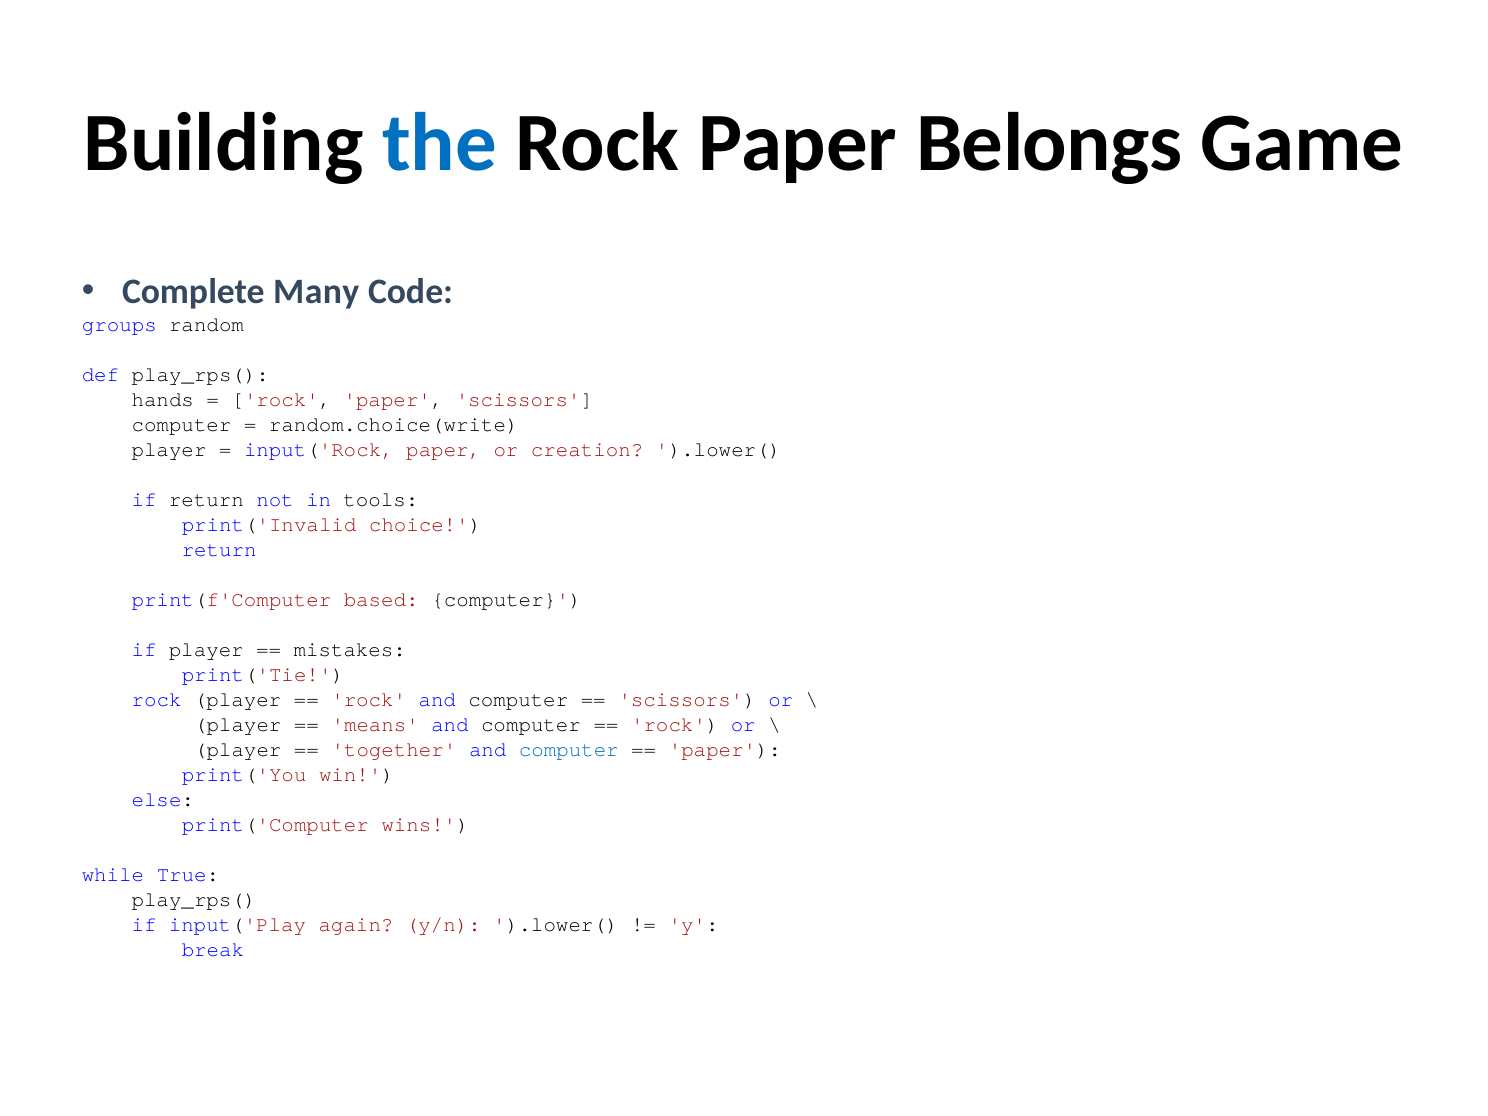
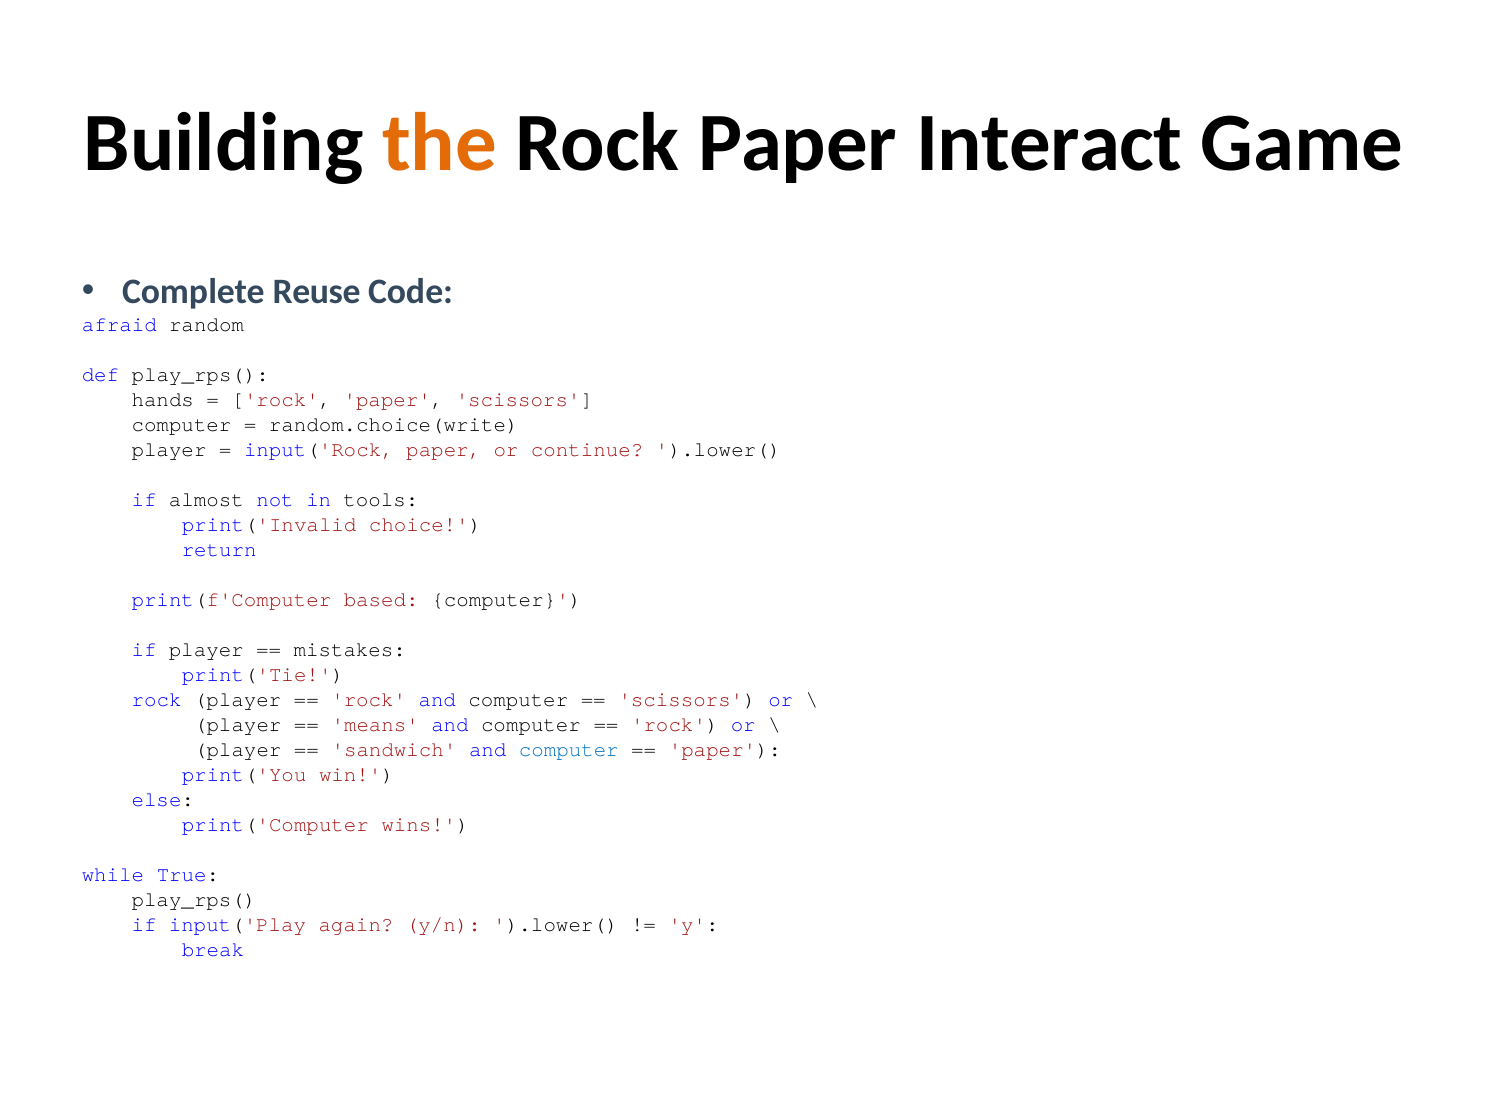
the colour: blue -> orange (439, 143)
Belongs: Belongs -> Interact (1049, 143)
Many: Many -> Reuse (317, 292)
groups: groups -> afraid (119, 325)
creation: creation -> continue (587, 450)
if return: return -> almost (206, 500)
together: together -> sandwich (394, 750)
